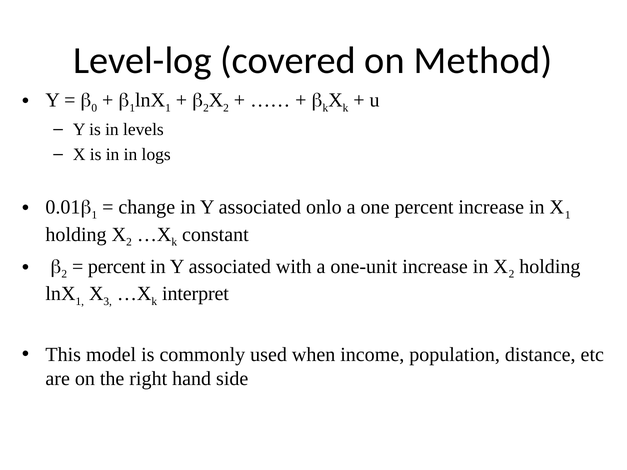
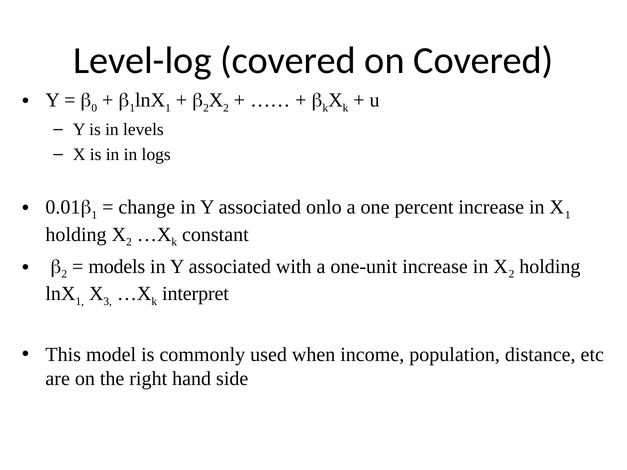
on Method: Method -> Covered (483, 61)
percent: percent -> models (117, 267)
